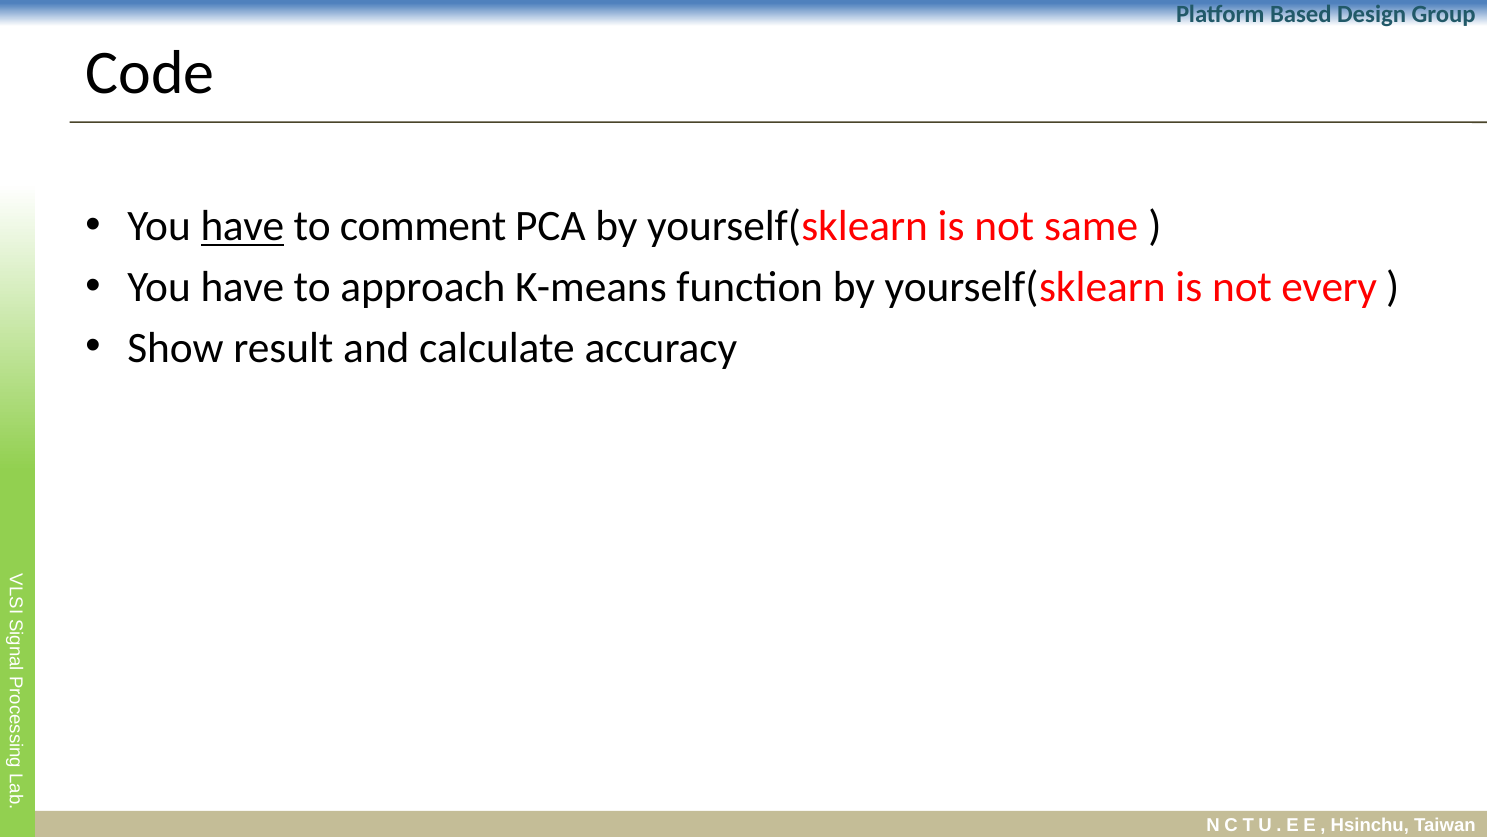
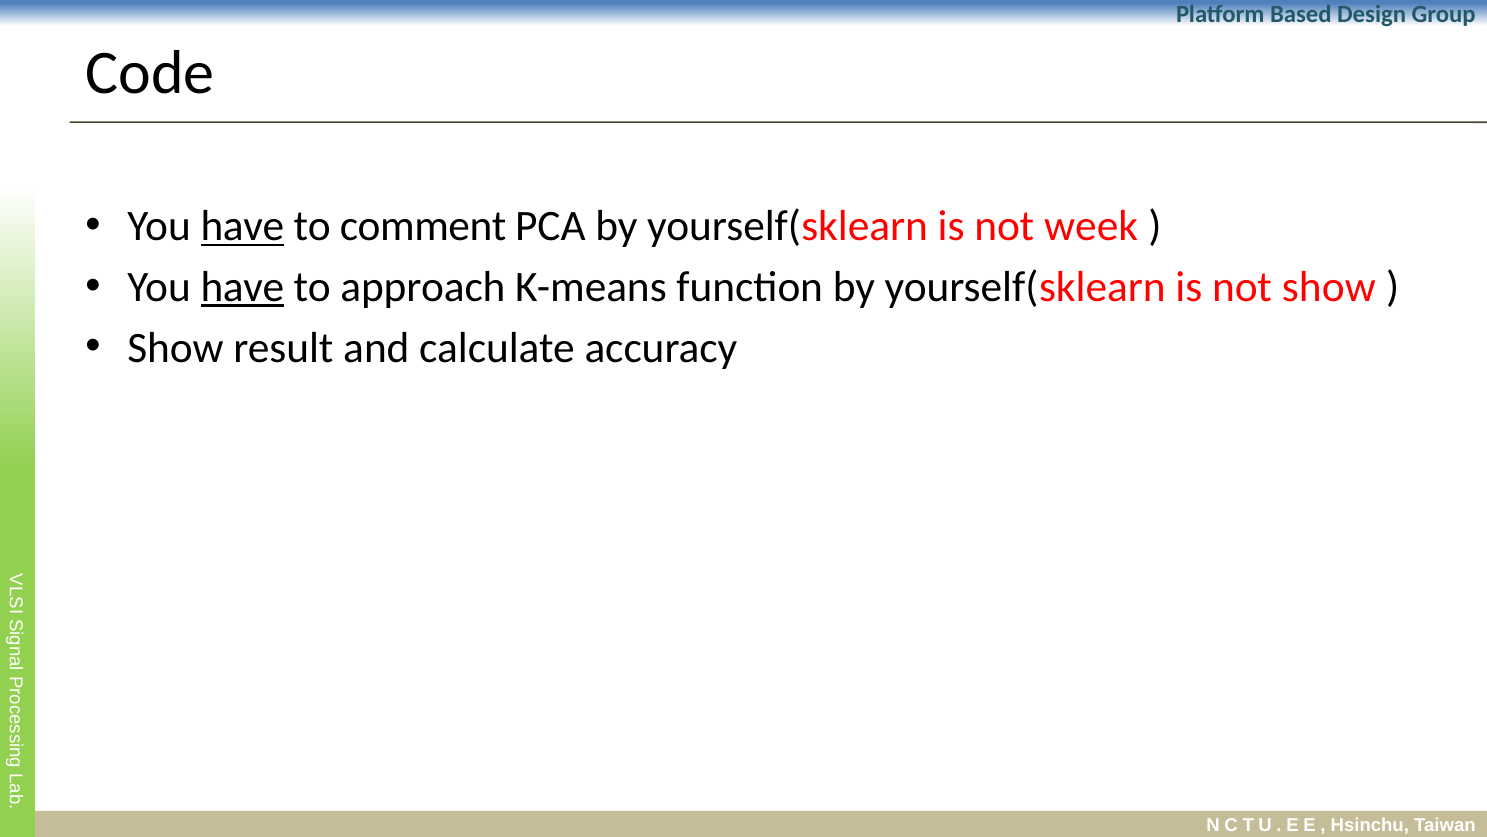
same: same -> week (1091, 226)
have underline: none -> present (242, 287)
not every: every -> show (1329, 287)
